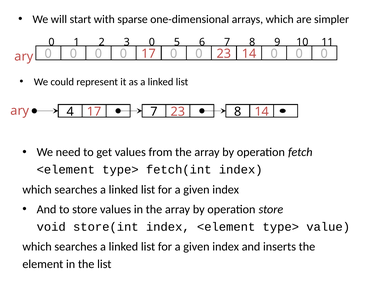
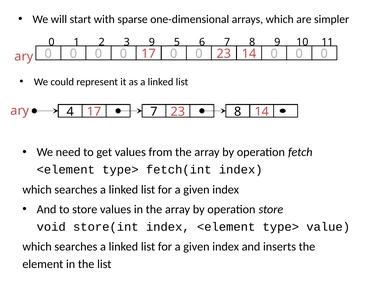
3 0: 0 -> 9 (152, 42)
